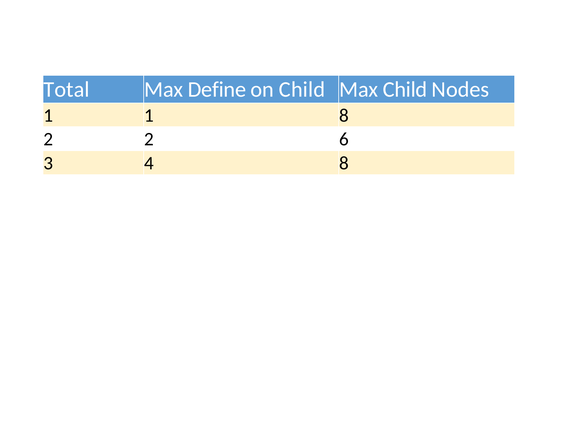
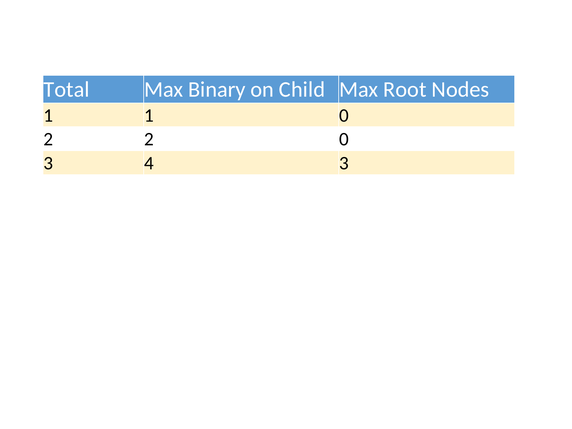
Define: Define -> Binary (217, 90)
Max Child: Child -> Root (405, 90)
1 8: 8 -> 0 (344, 115)
2 6: 6 -> 0 (344, 139)
4 8: 8 -> 3 (344, 163)
